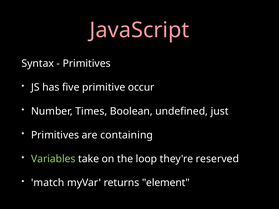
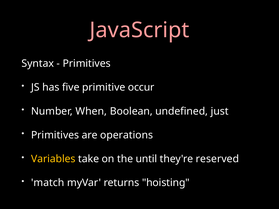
Times: Times -> When (91, 111)
containing: containing -> operations (127, 135)
Variables colour: light green -> yellow (53, 159)
loop: loop -> until (146, 159)
element: element -> hoisting (166, 183)
